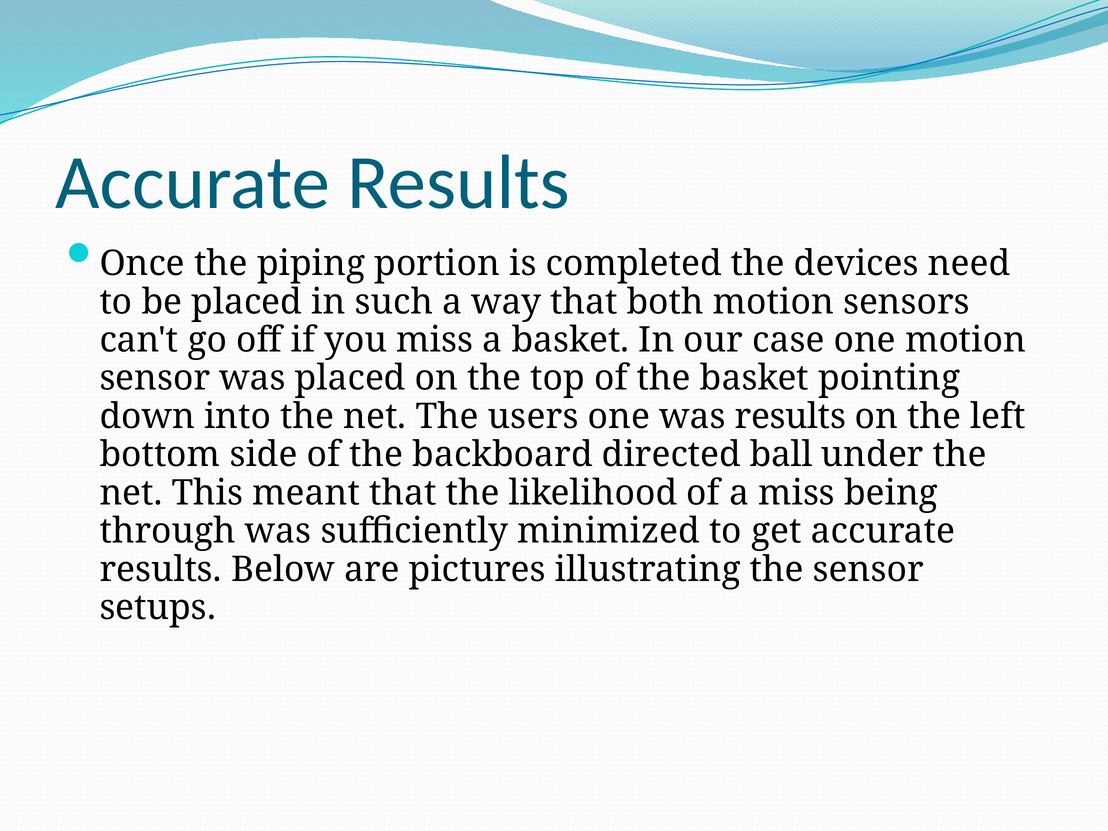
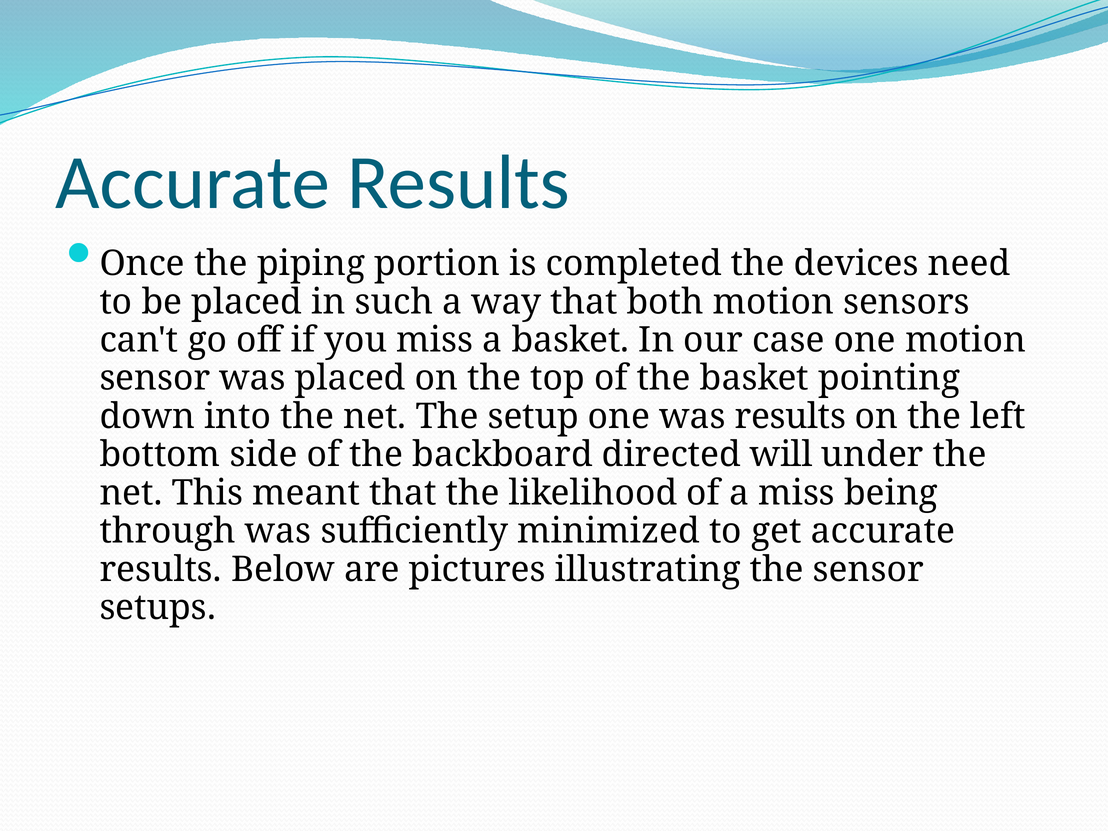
users: users -> setup (533, 417)
ball: ball -> will (781, 455)
